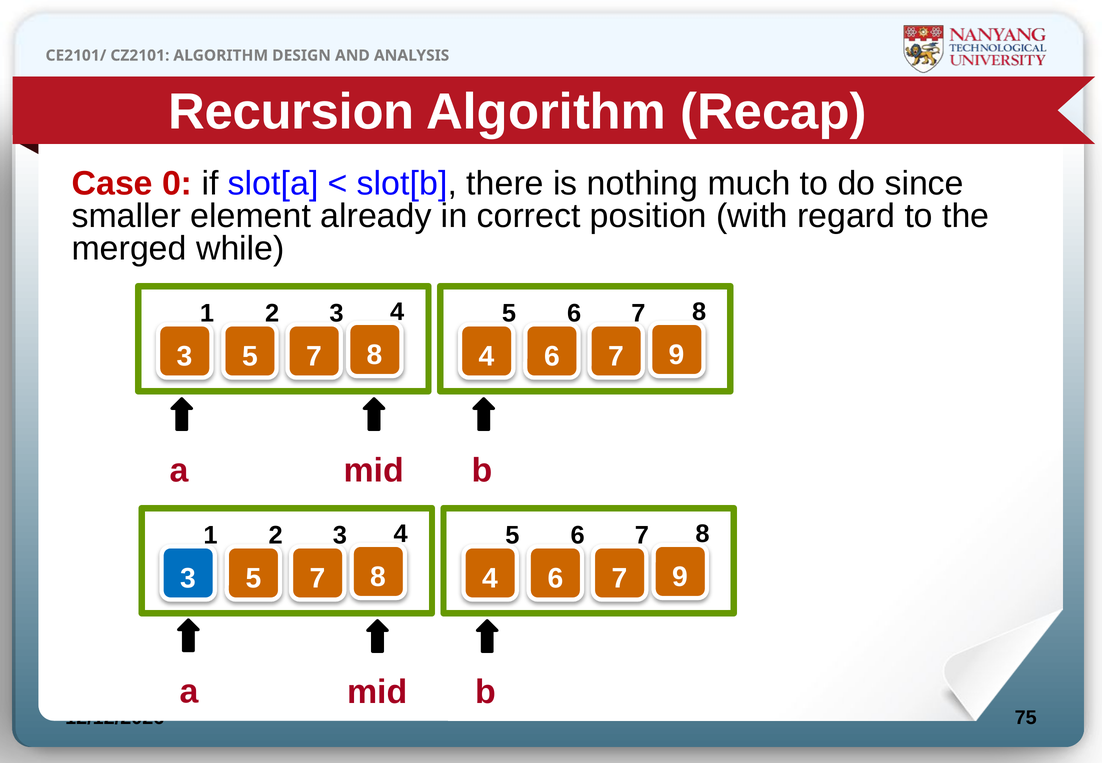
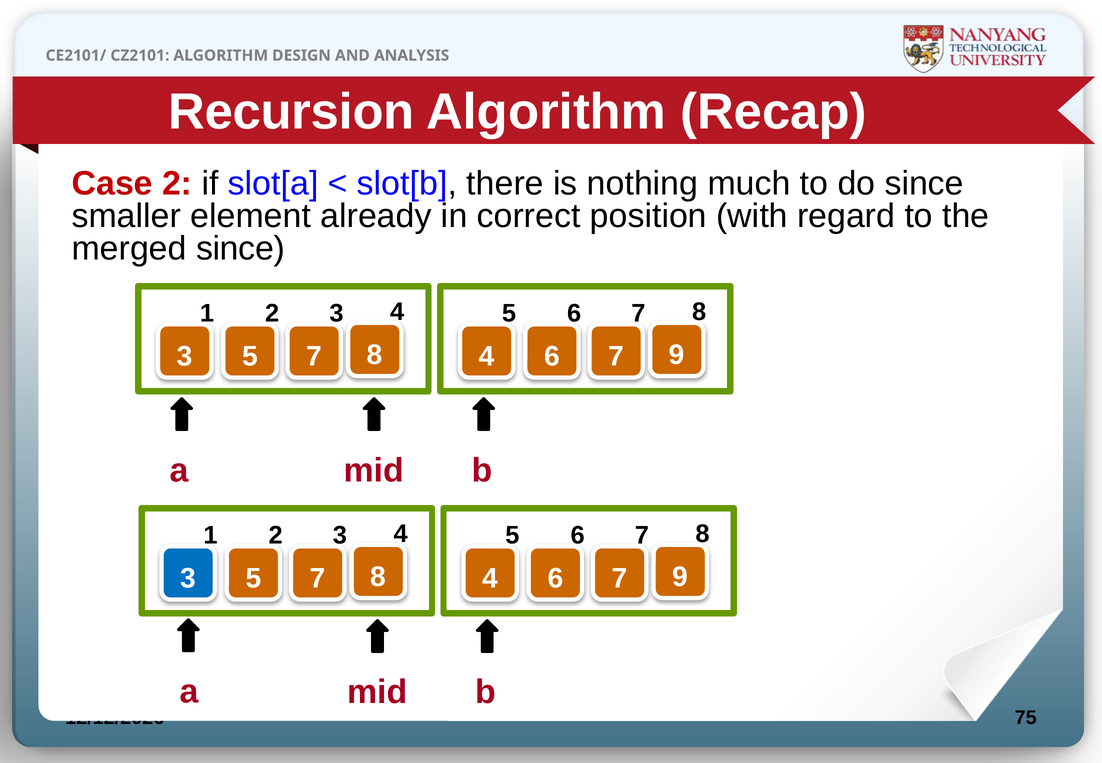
Case 0: 0 -> 2 (177, 184)
merged while: while -> since (240, 249)
